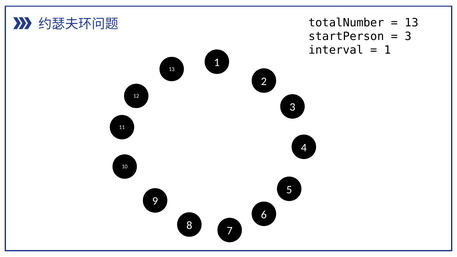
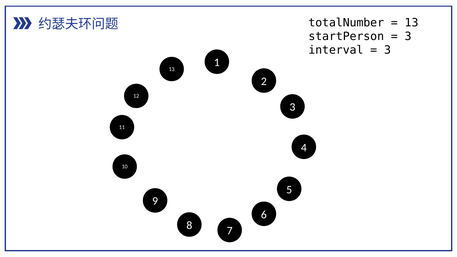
1: 1 -> 3 (387, 50)
